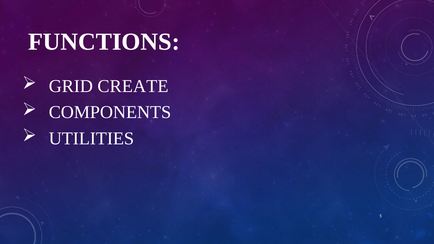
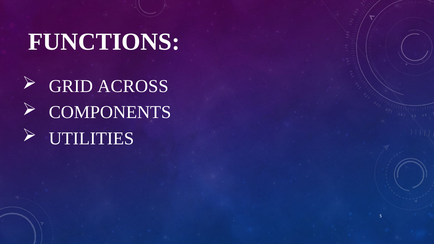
CREATE: CREATE -> ACROSS (133, 86)
